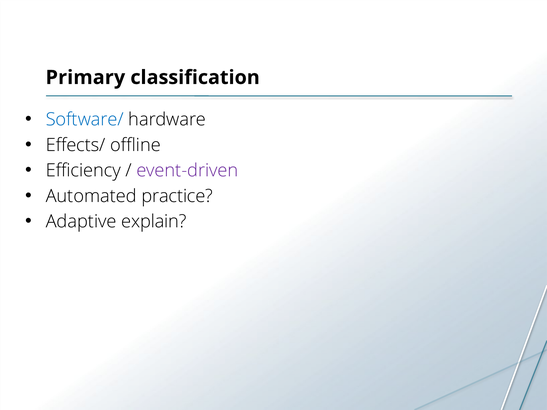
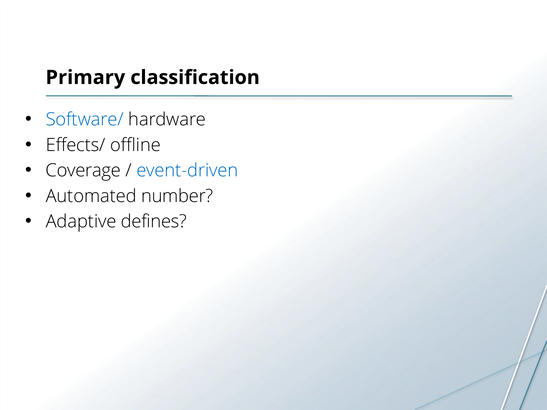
Efficiency: Efficiency -> Coverage (83, 171)
event-driven colour: purple -> blue (187, 171)
practice: practice -> number (177, 196)
explain: explain -> defines (154, 222)
